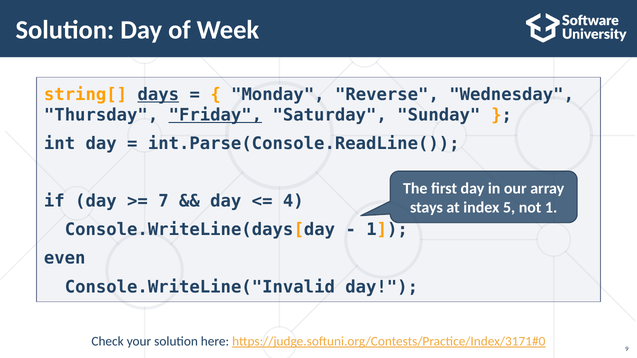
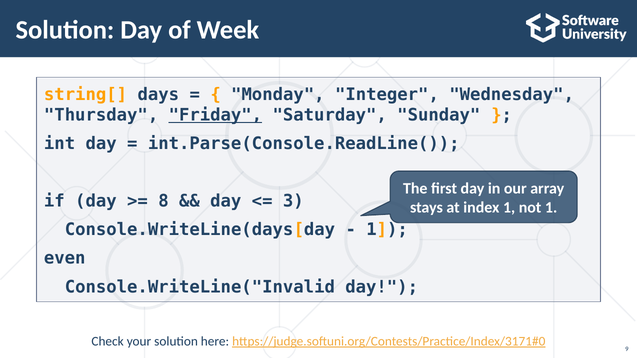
days underline: present -> none (158, 94)
Reverse: Reverse -> Integer (387, 94)
7: 7 -> 8 (163, 201)
4: 4 -> 3 (293, 201)
index 5: 5 -> 1 (509, 208)
